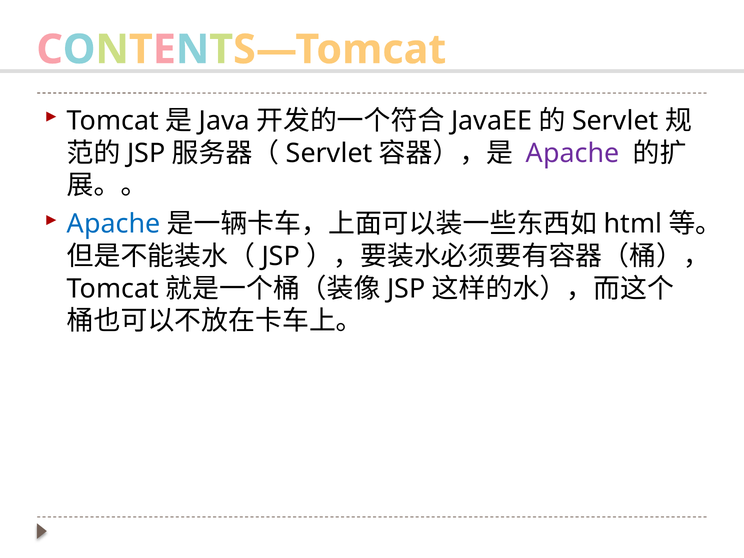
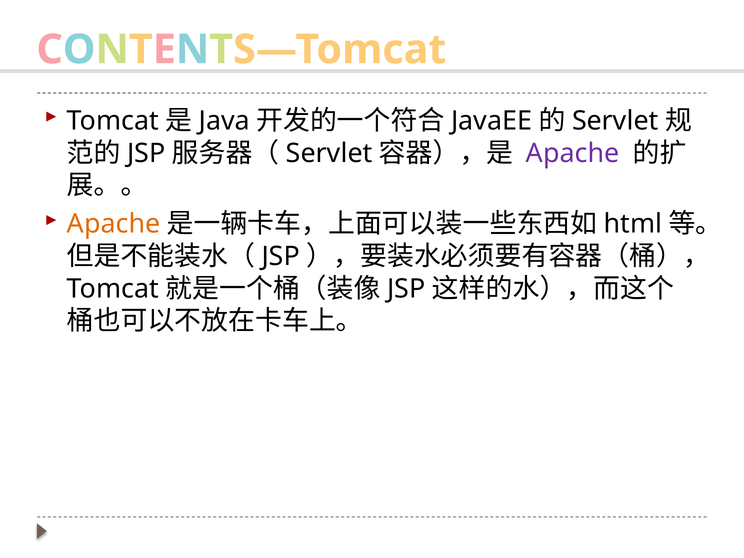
Apache colour: blue -> orange (114, 224)
